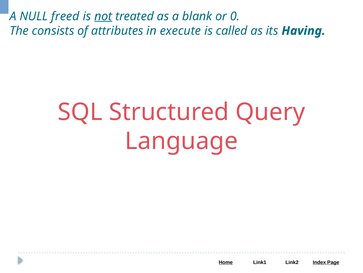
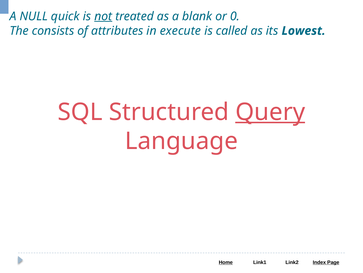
freed: freed -> quick (65, 16)
Having: Having -> Lowest (304, 31)
Query underline: none -> present (270, 112)
